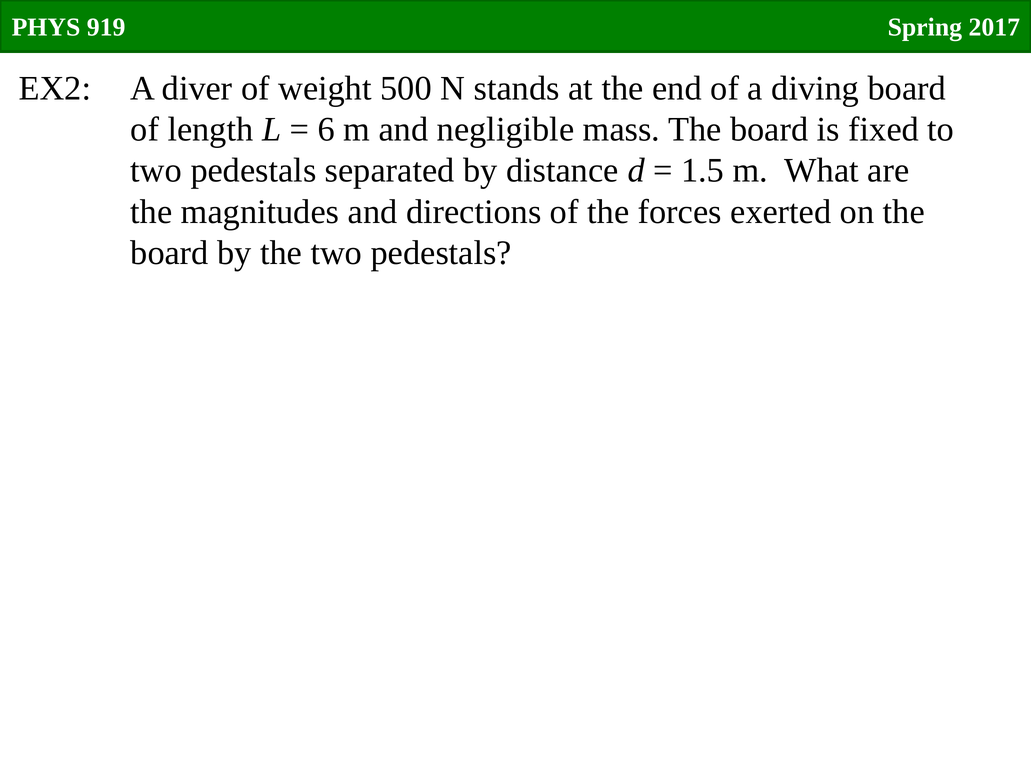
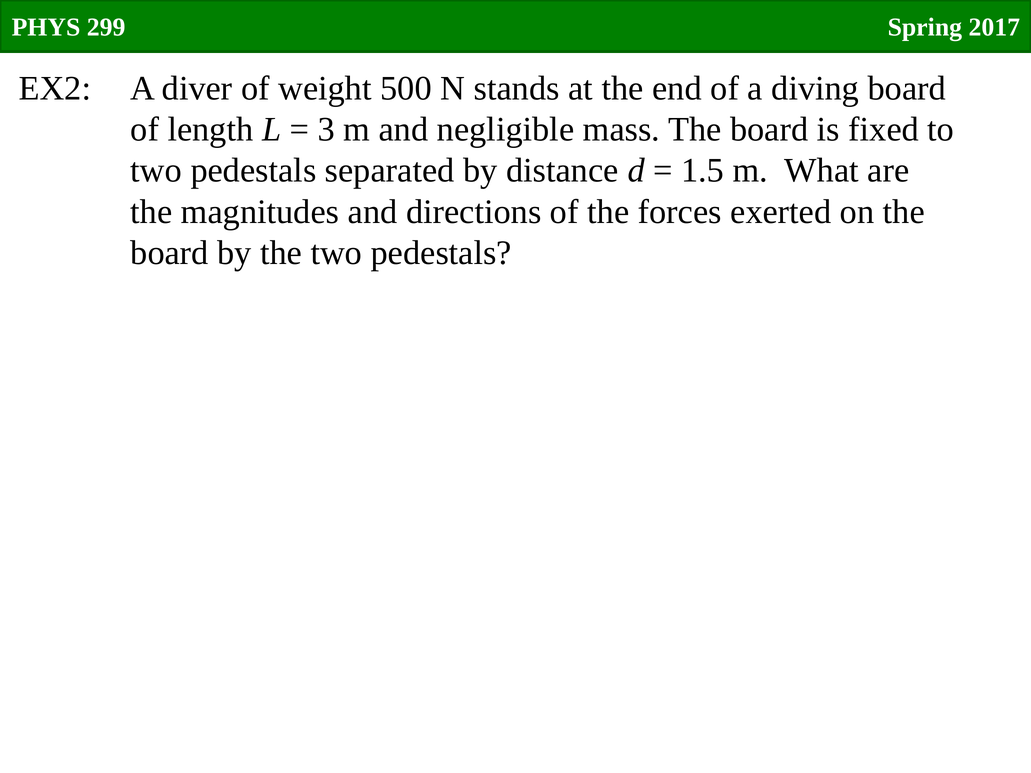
919: 919 -> 299 (106, 27)
6: 6 -> 3 (326, 129)
